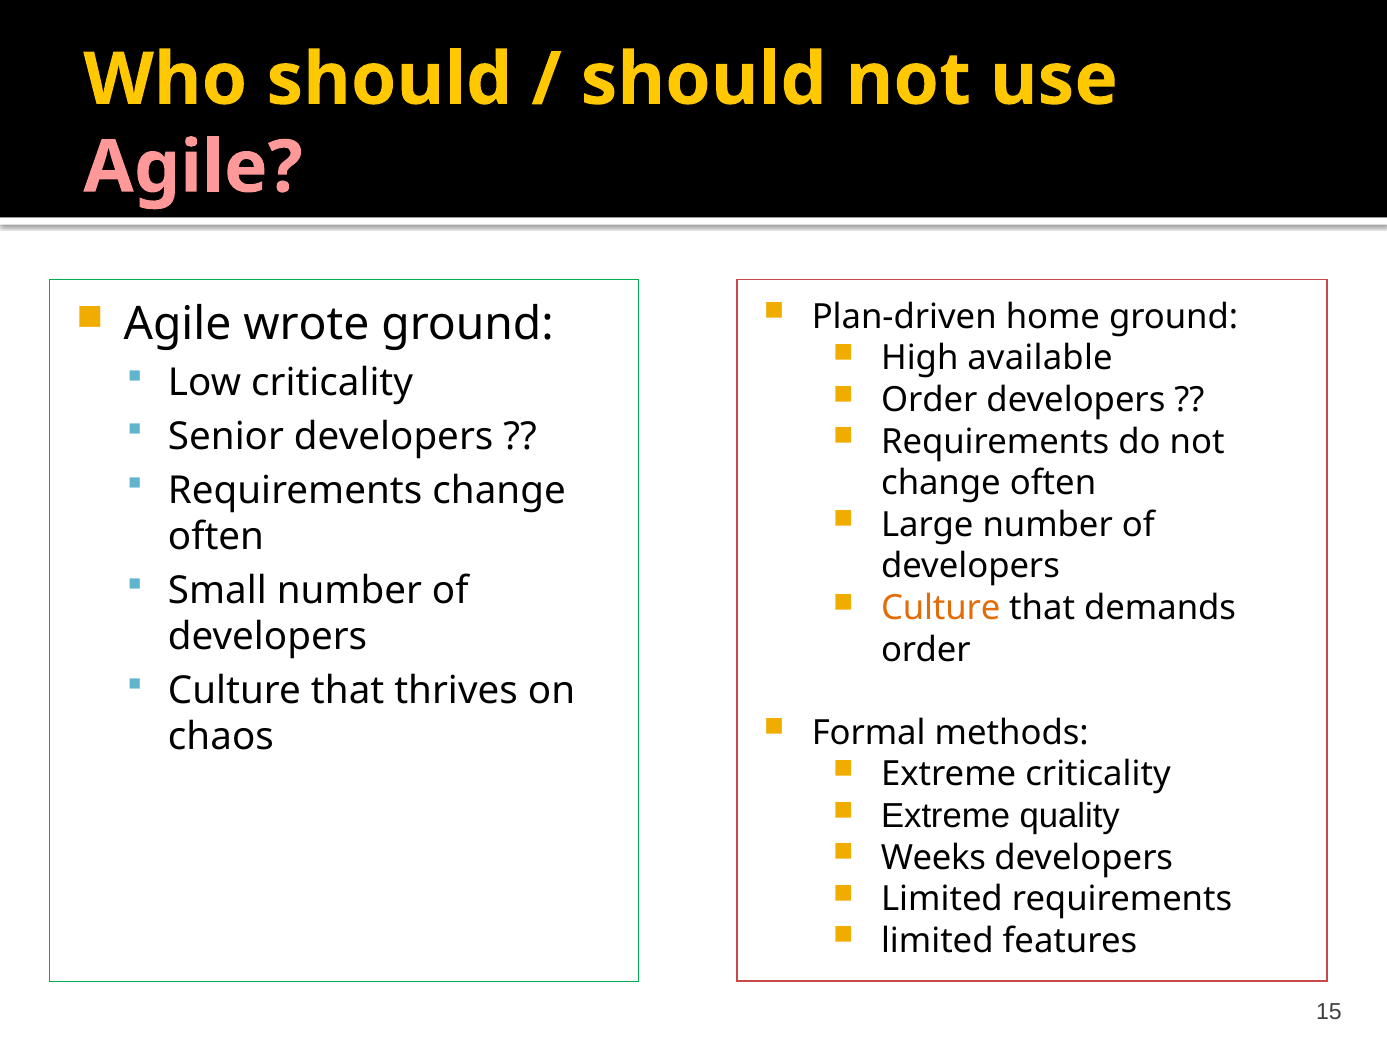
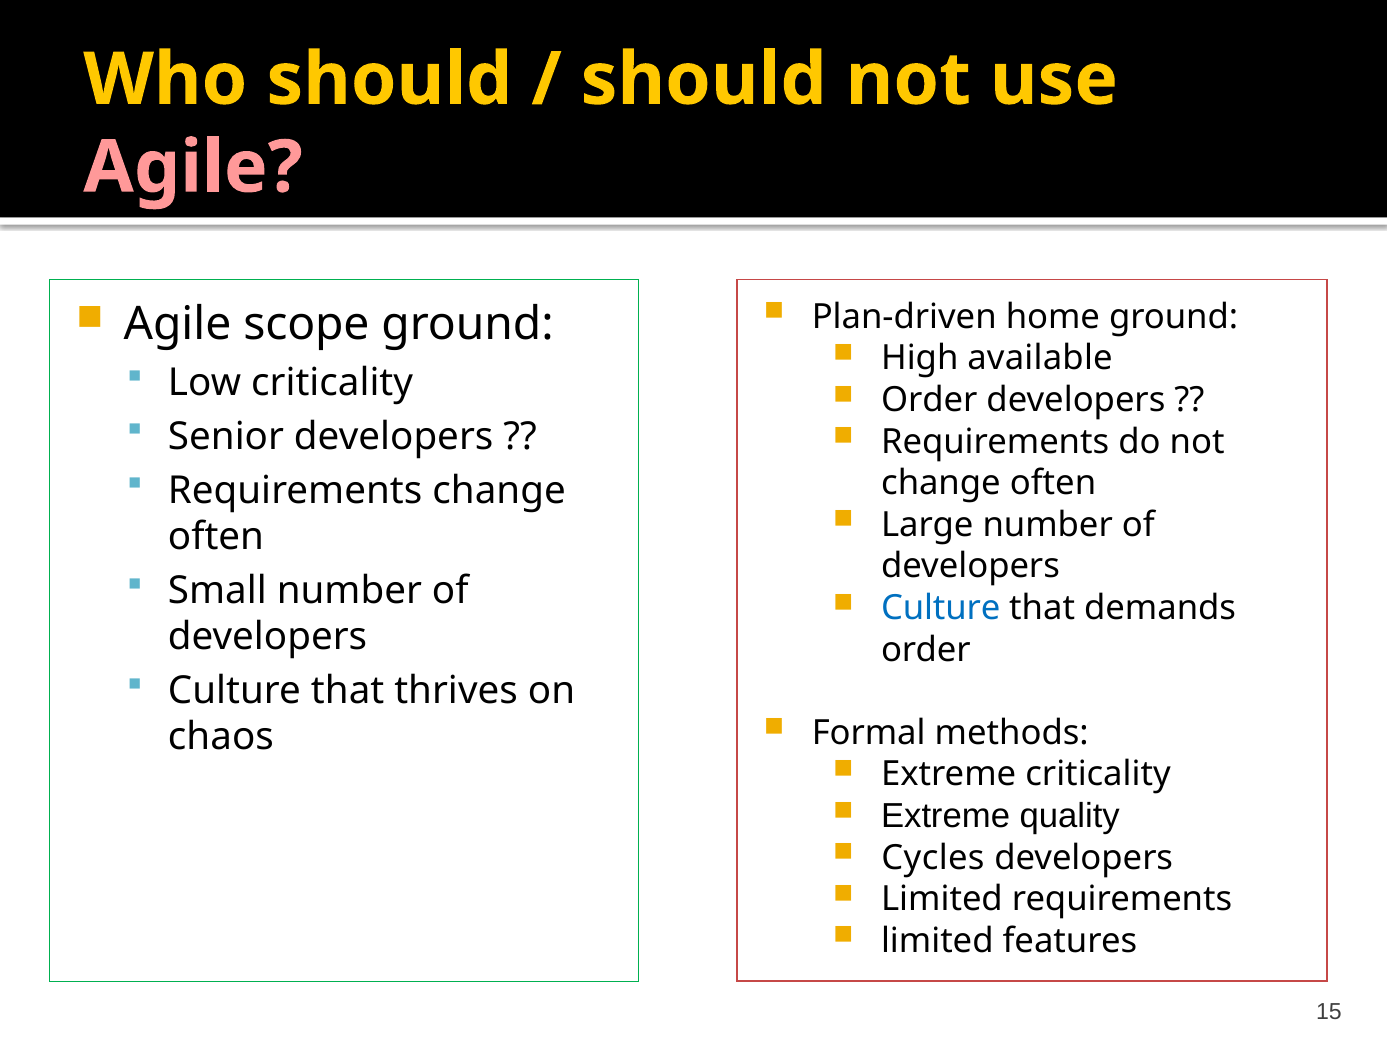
wrote: wrote -> scope (306, 325)
Culture colour: orange -> blue (941, 608)
Weeks: Weeks -> Cycles (933, 858)
